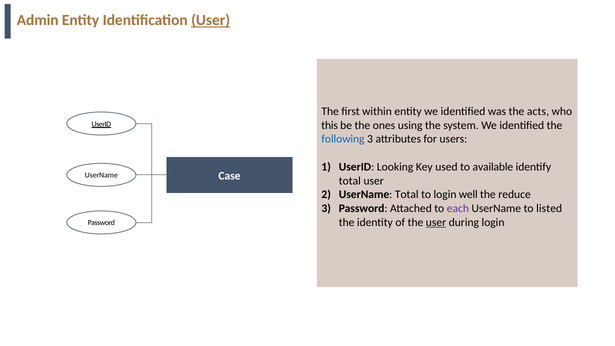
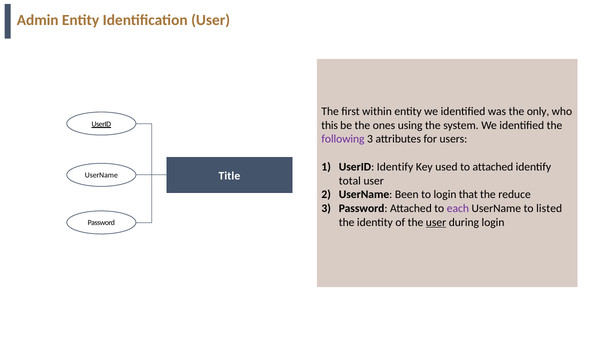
User underline: present -> none (211, 20)
acts: acts -> only (538, 111)
following colour: blue -> purple (343, 139)
UserID Looking: Looking -> Identify (395, 167)
to available: available -> attached (493, 167)
Case: Case -> Title (229, 176)
UserName Total: Total -> Been (407, 195)
well: well -> that (468, 195)
